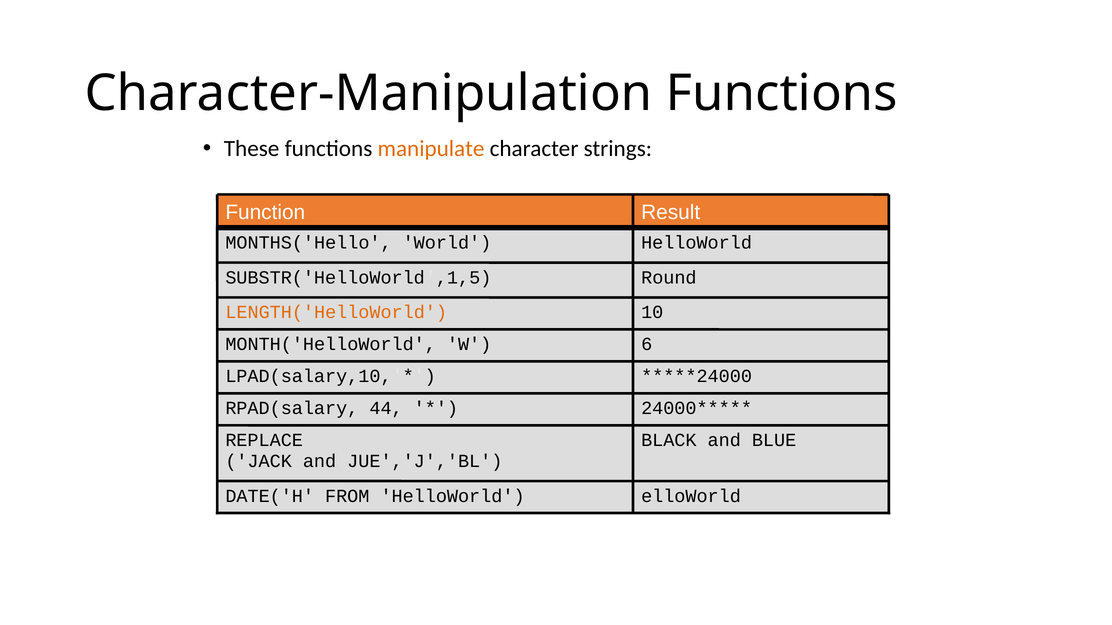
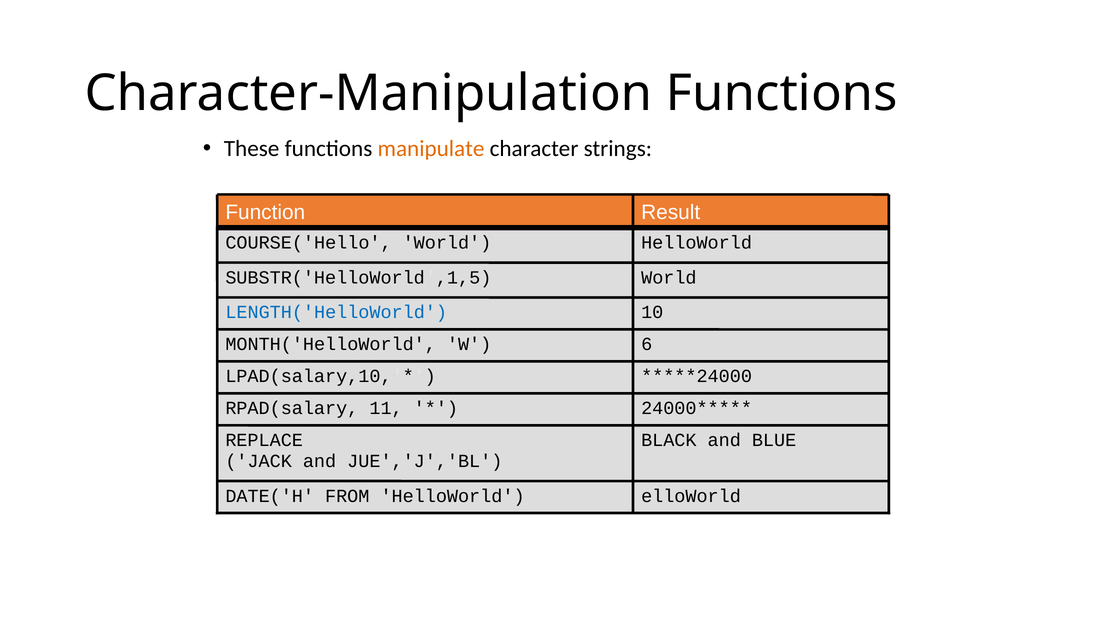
MONTHS('Hello: MONTHS('Hello -> COURSE('Hello (309, 243)
Round: Round -> World (669, 278)
LENGTH('HelloWorld colour: orange -> blue (336, 313)
44: 44 -> 11 (386, 409)
